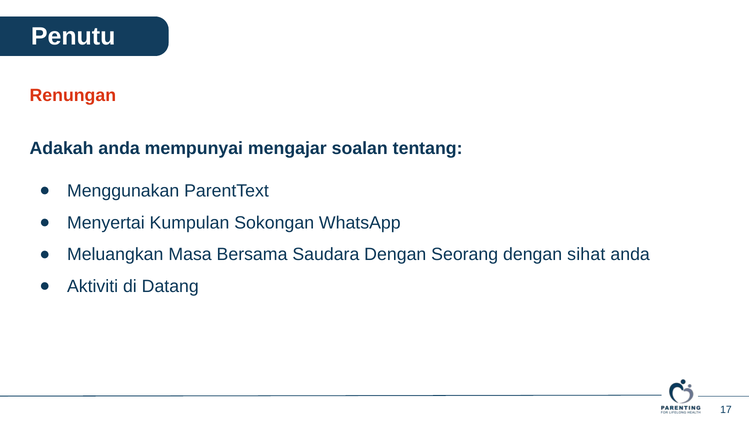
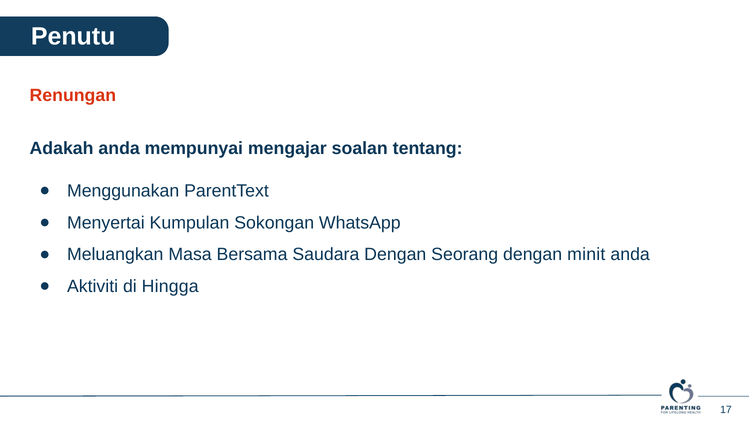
sihat: sihat -> minit (586, 254)
Datang: Datang -> Hingga (170, 286)
